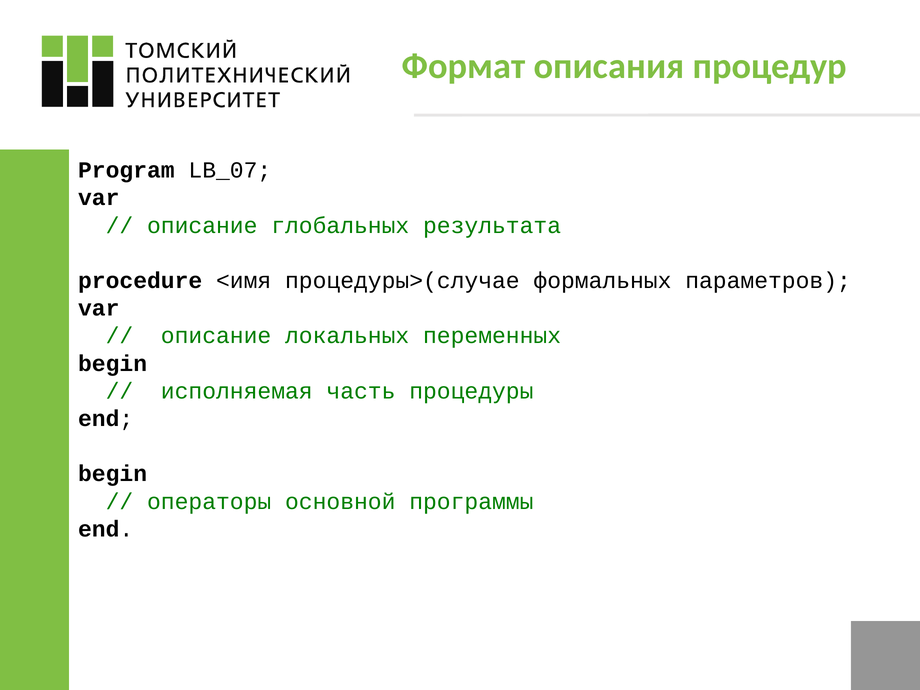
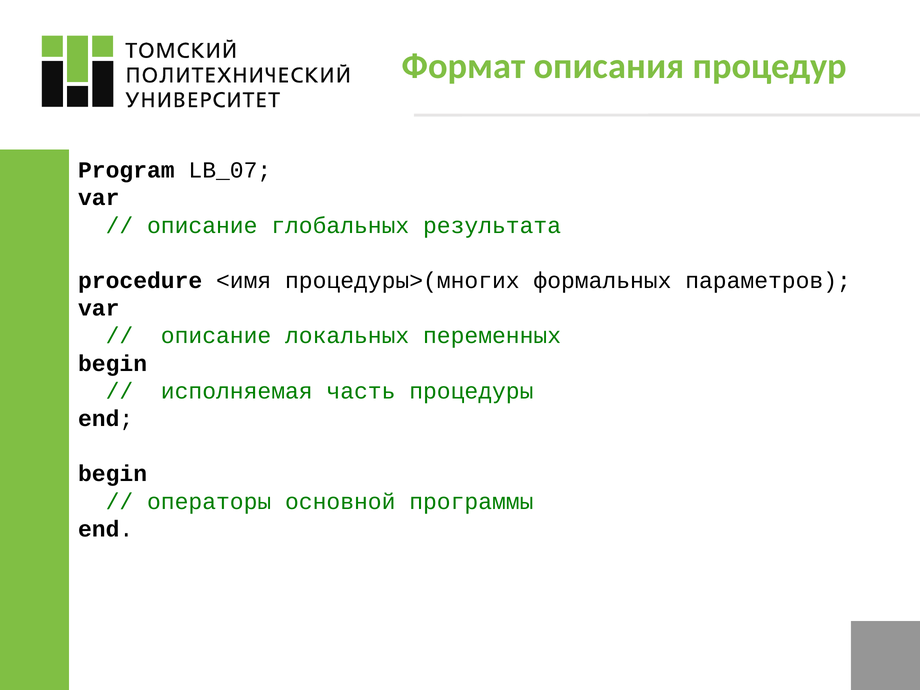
процедуры>(случае: процедуры>(случае -> процедуры>(многих (402, 281)
